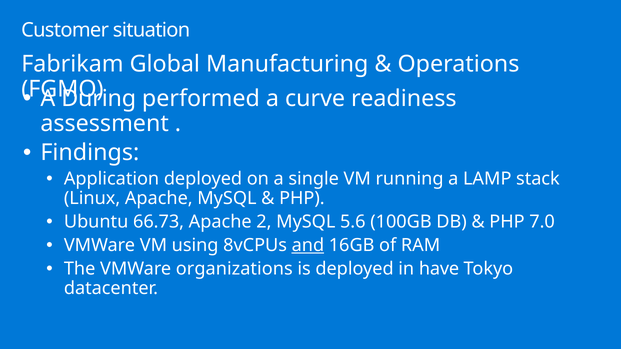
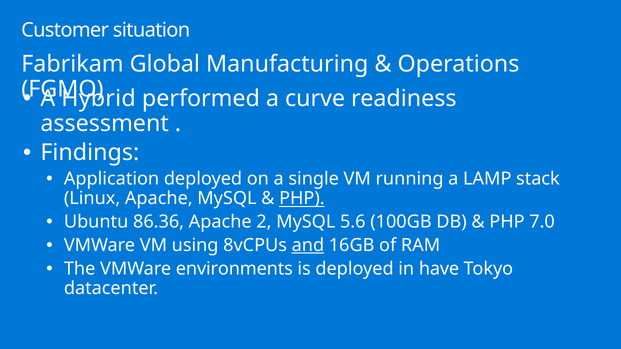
During: During -> Hybrid (99, 99)
PHP underline: none -> present (302, 199)
66.73: 66.73 -> 86.36 (159, 222)
organizations: organizations -> environments (234, 269)
